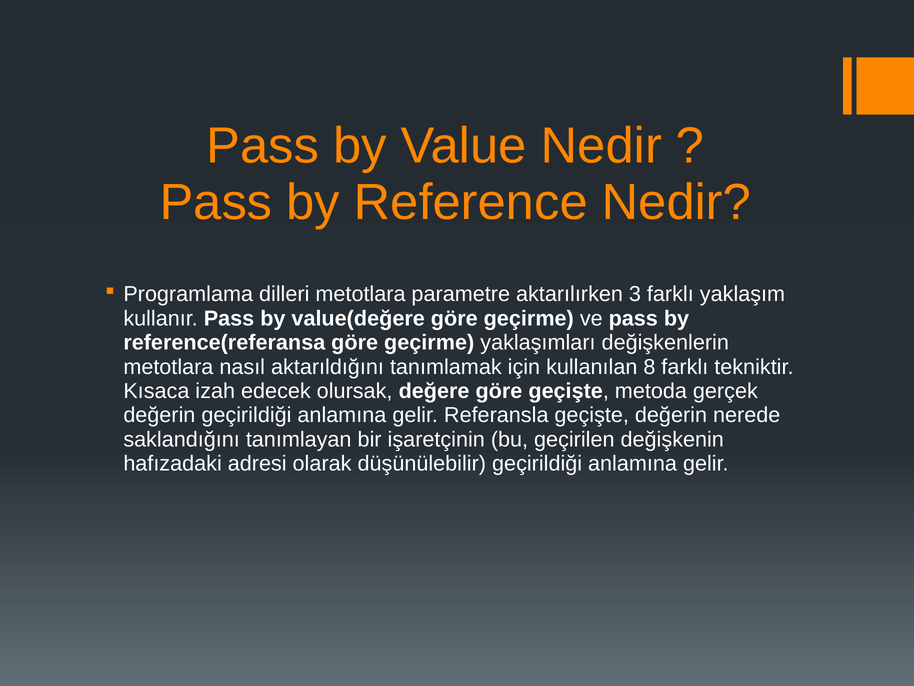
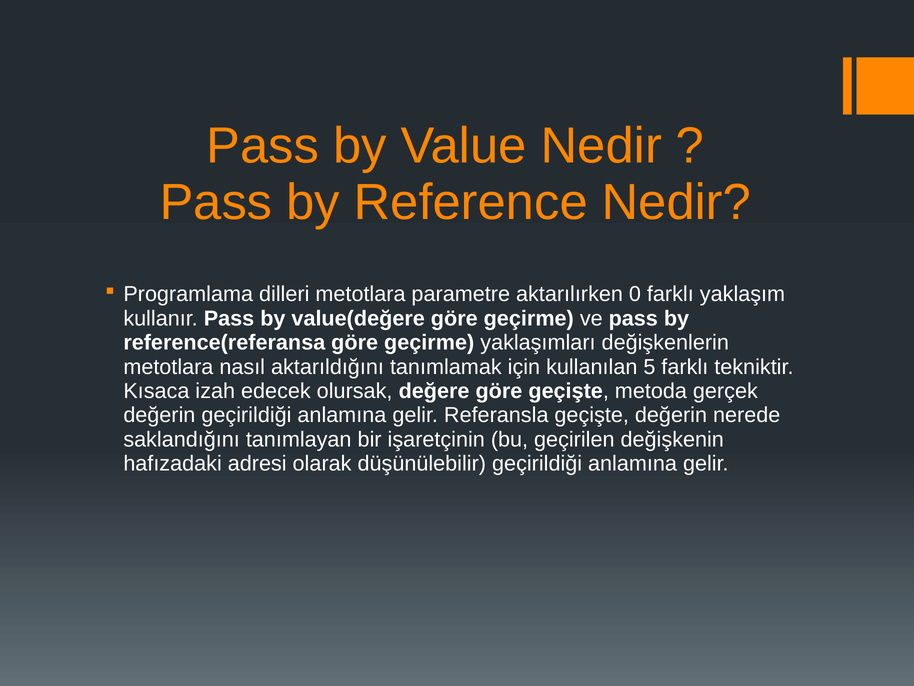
3: 3 -> 0 (635, 294)
8: 8 -> 5 (649, 367)
